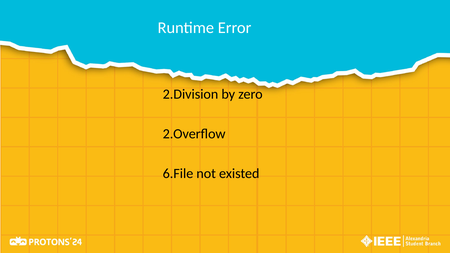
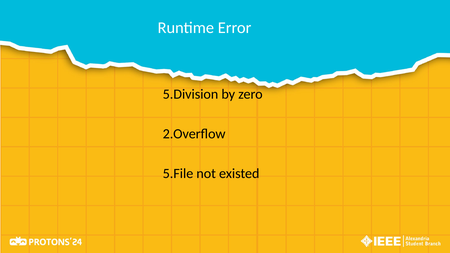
2.Division: 2.Division -> 5.Division (190, 94)
6.File: 6.File -> 5.File (178, 174)
